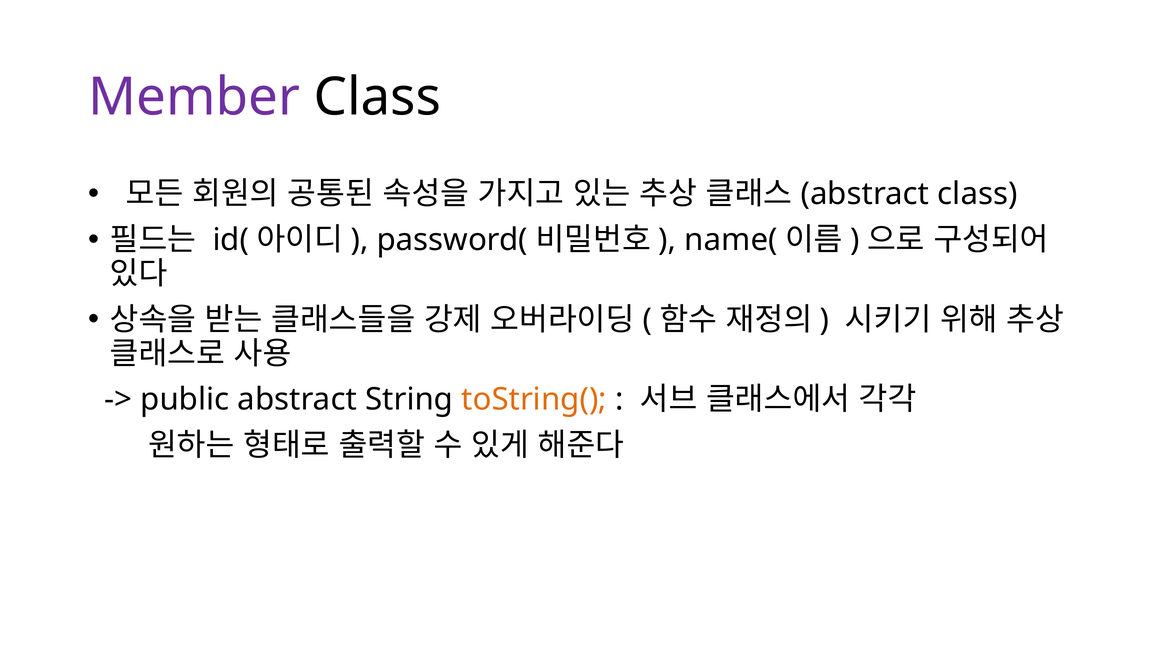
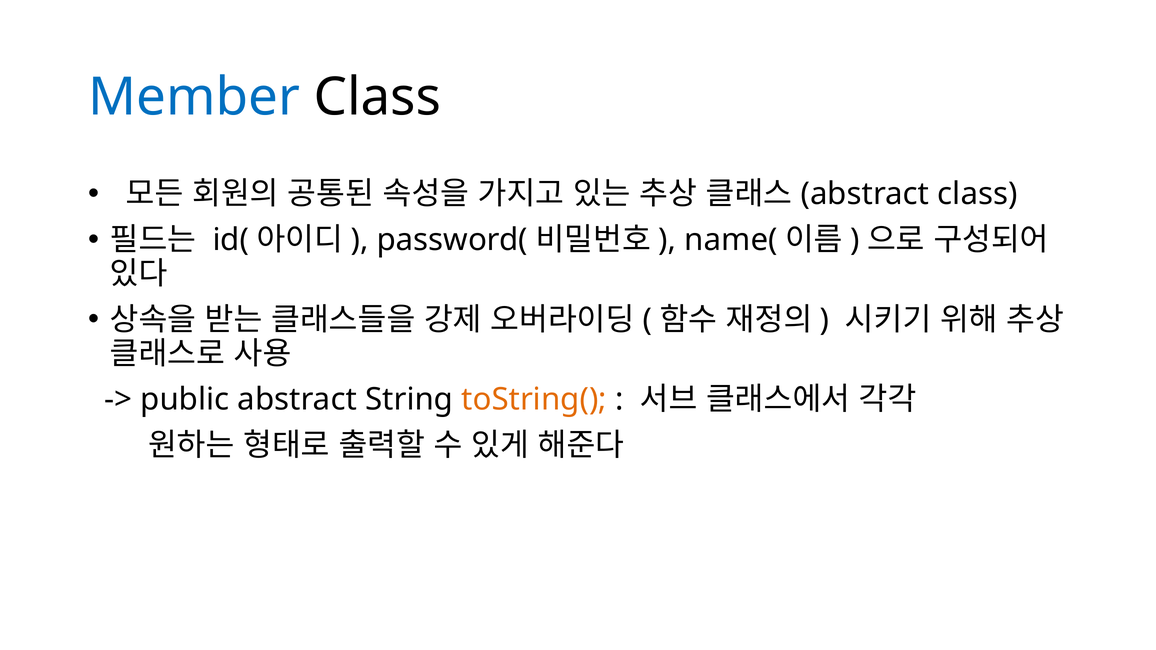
Member colour: purple -> blue (194, 97)
